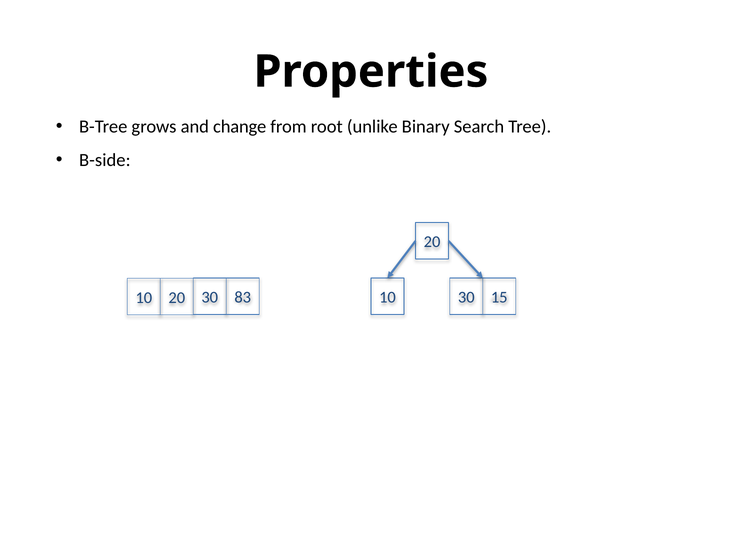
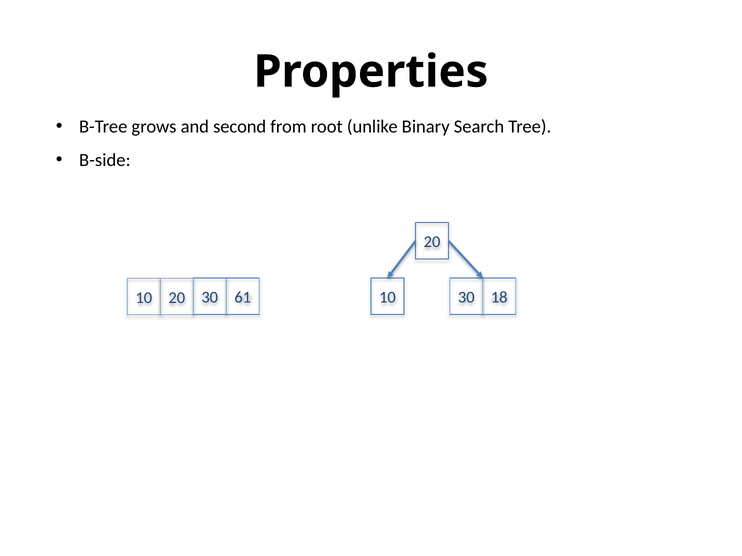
change: change -> second (240, 127)
15: 15 -> 18 (499, 298)
83: 83 -> 61 (243, 298)
